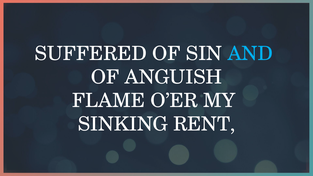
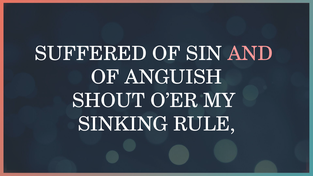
AND colour: light blue -> pink (250, 54)
FLAME: FLAME -> SHOUT (108, 101)
RENT: RENT -> RULE (204, 124)
